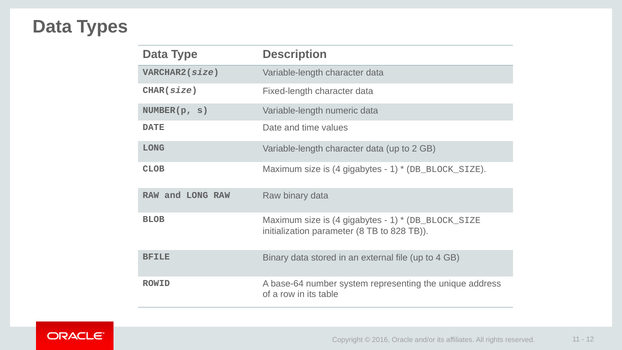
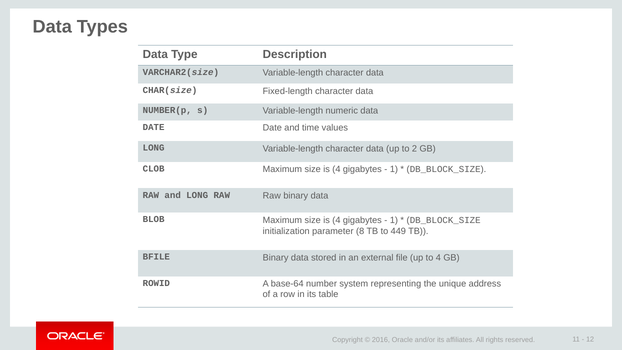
828: 828 -> 449 (398, 231)
